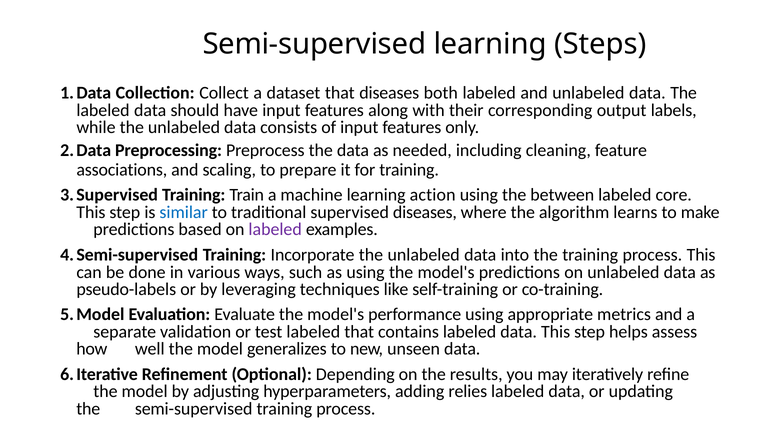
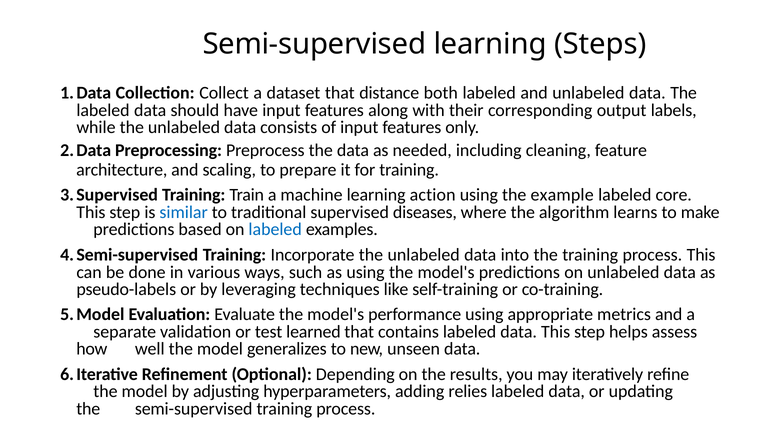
that diseases: diseases -> distance (389, 93)
associations: associations -> architecture (122, 170)
between: between -> example (562, 195)
labeled colour: purple -> blue (275, 229)
test labeled: labeled -> learned (313, 332)
